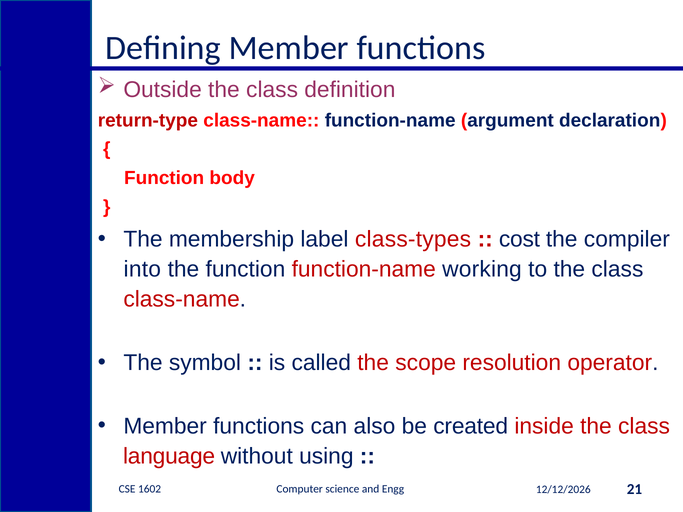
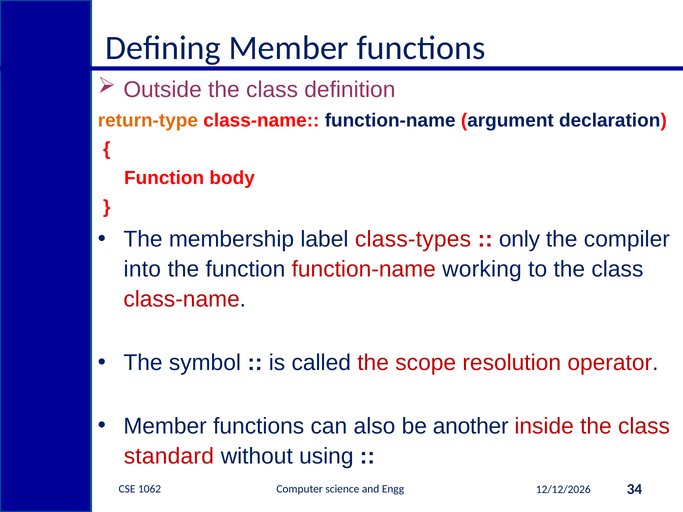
return-type colour: red -> orange (148, 120)
cost: cost -> only (519, 240)
created: created -> another (471, 426)
language: language -> standard (169, 456)
1602: 1602 -> 1062 (150, 489)
21: 21 -> 34 (634, 489)
